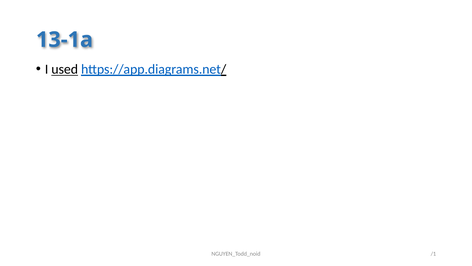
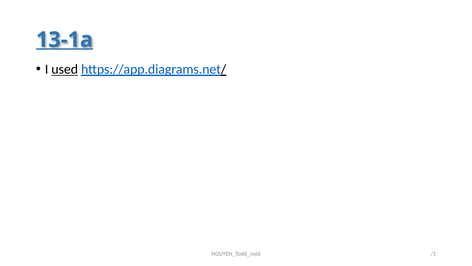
13-1a underline: none -> present (64, 40)
